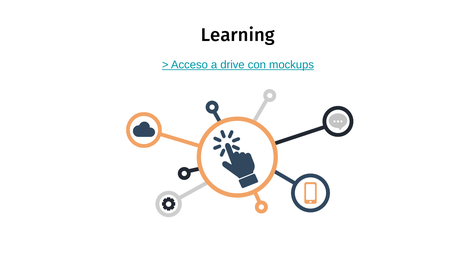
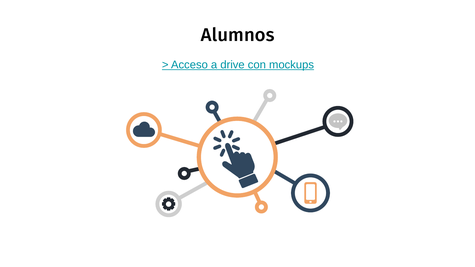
Learning: Learning -> Alumnos (238, 35)
